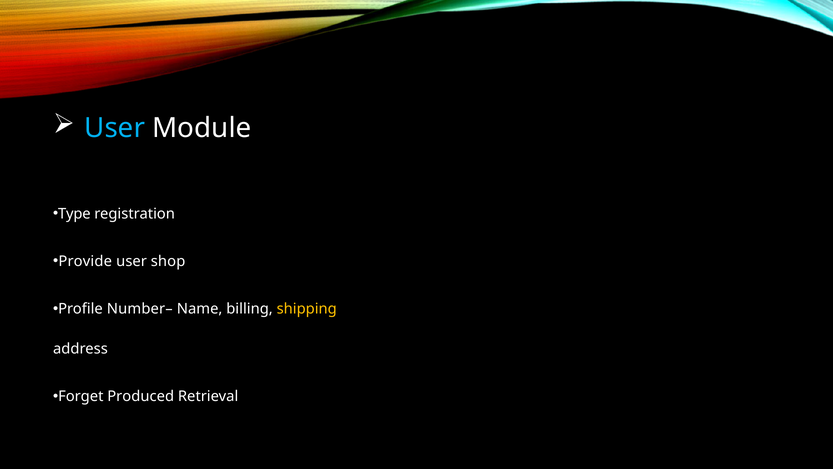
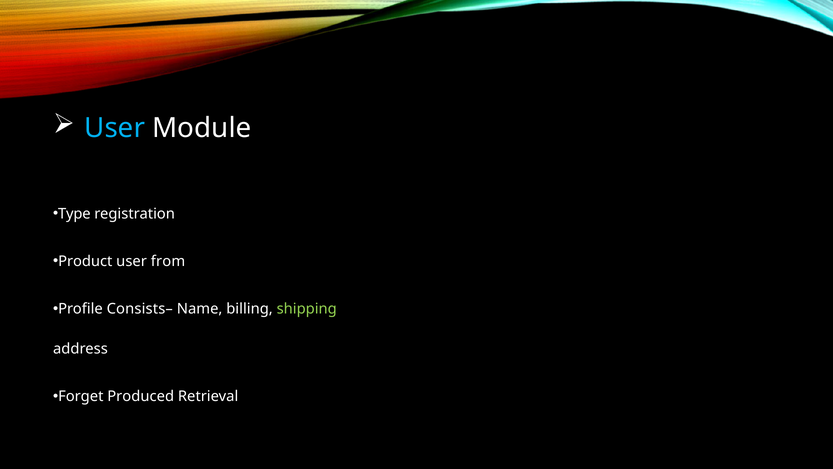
Provide: Provide -> Product (85, 261)
shop: shop -> from (168, 261)
Number–: Number– -> Consists– (140, 309)
shipping colour: yellow -> light green (307, 309)
